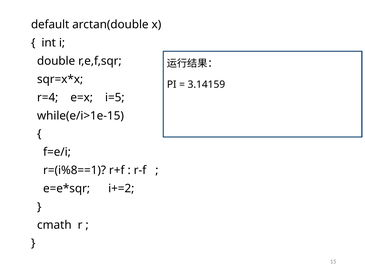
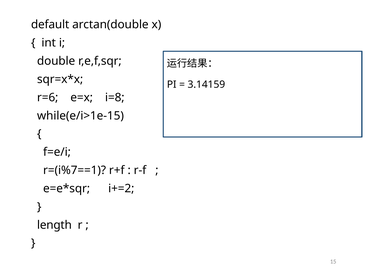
r=4: r=4 -> r=6 (48, 97)
i=5: i=5 -> i=8 (115, 97)
r=(i%8==1: r=(i%8==1 -> r=(i%7==1 (75, 170)
cmath: cmath -> length (54, 225)
